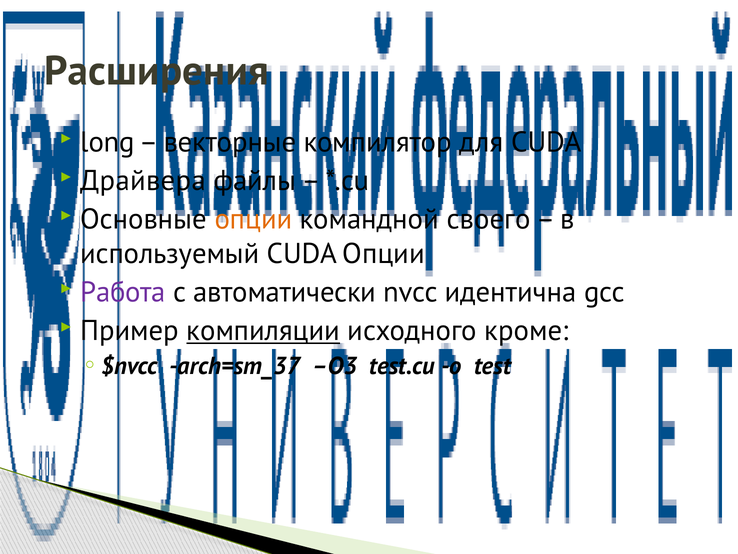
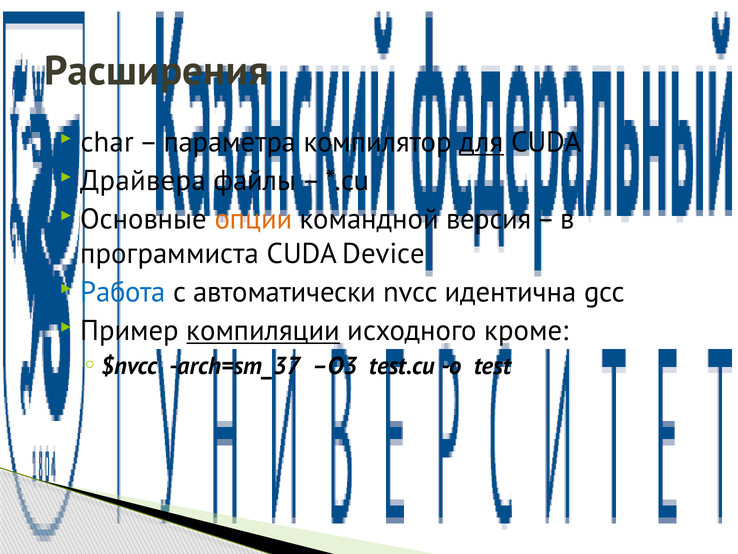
long: long -> char (107, 142)
векторные: векторные -> параметра (230, 142)
для underline: none -> present (481, 142)
своего: своего -> версия (489, 219)
используемый: используемый -> программиста (170, 254)
CUDA Опции: Опции -> Device (384, 254)
Работа colour: purple -> blue (123, 292)
